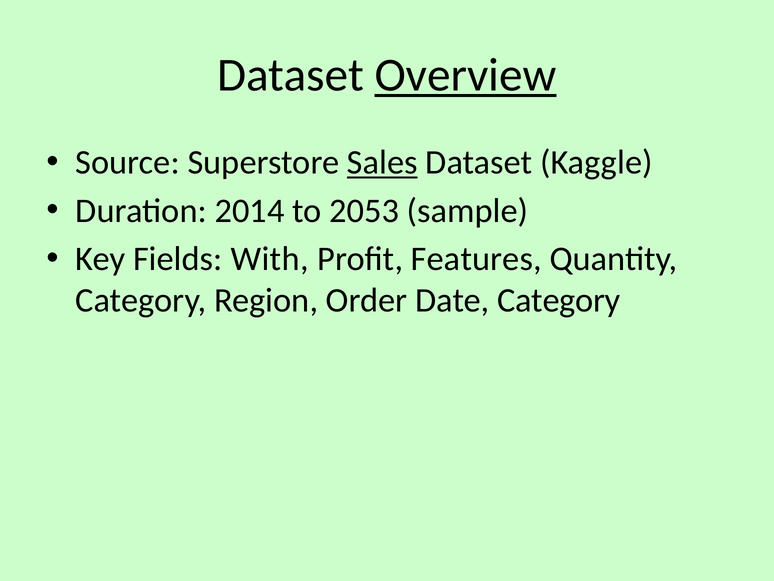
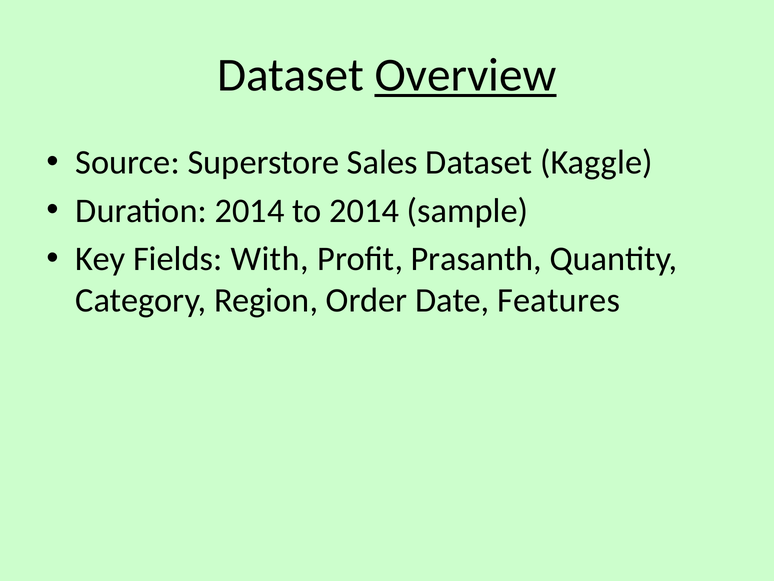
Sales underline: present -> none (382, 162)
to 2053: 2053 -> 2014 (364, 211)
Features: Features -> Prasanth (476, 259)
Date Category: Category -> Features (559, 300)
